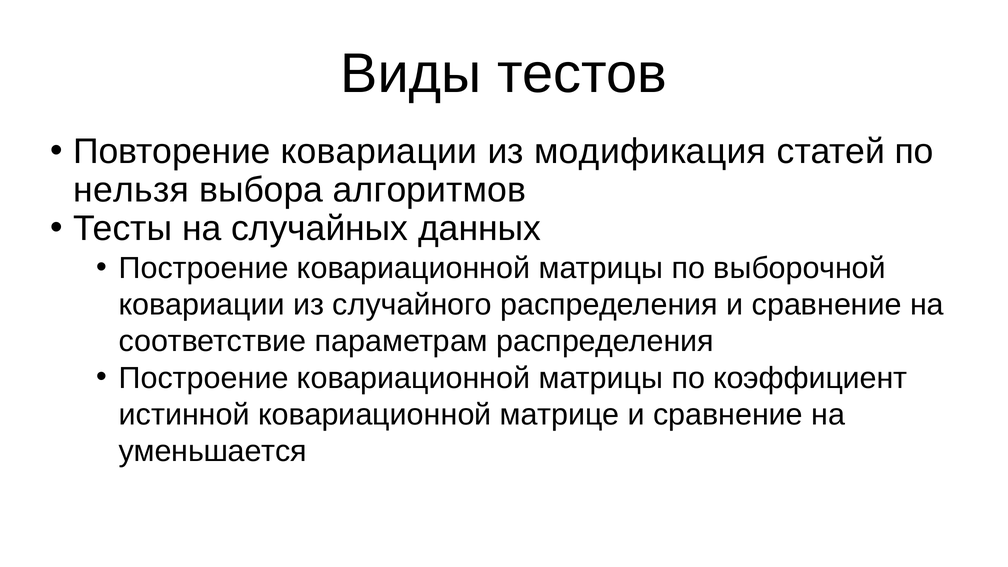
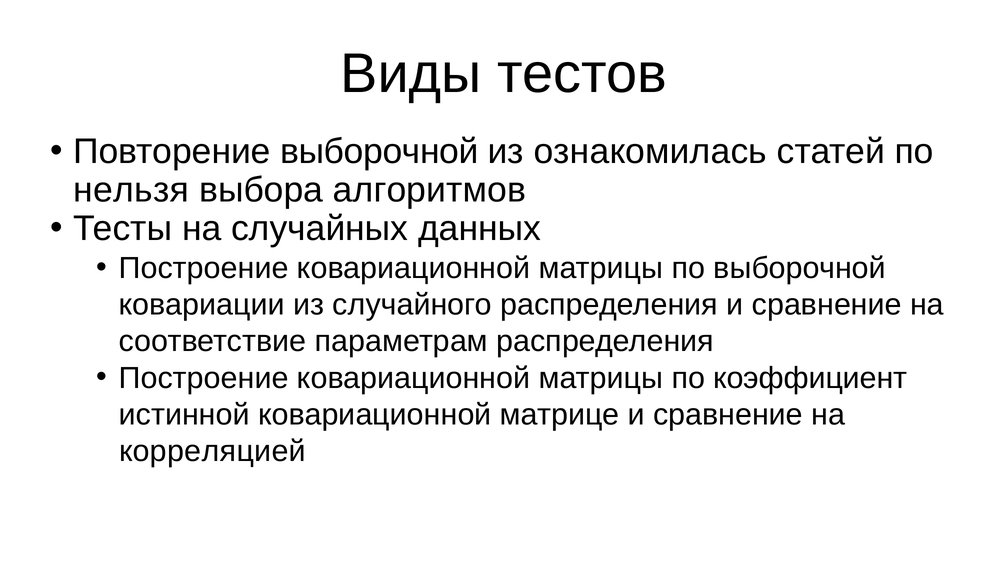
Повторение ковариации: ковариации -> выборочной (379, 152)
модификация: модификация -> ознакомилась (650, 152)
уменьшается: уменьшается -> корреляцией (212, 451)
